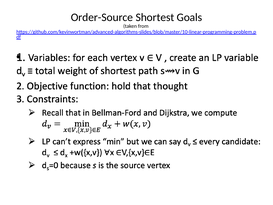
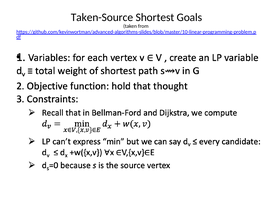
Order-Source: Order-Source -> Taken-Source (102, 17)
